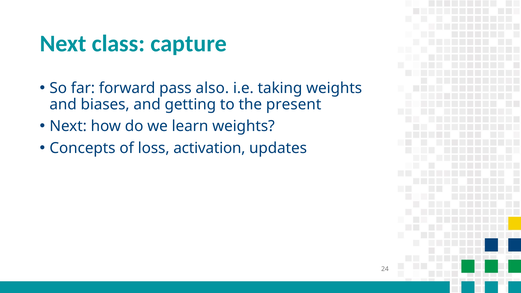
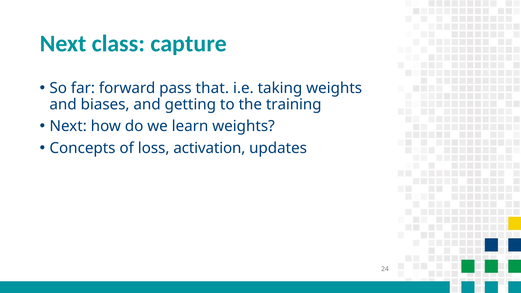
also: also -> that (212, 88)
present: present -> training (294, 104)
